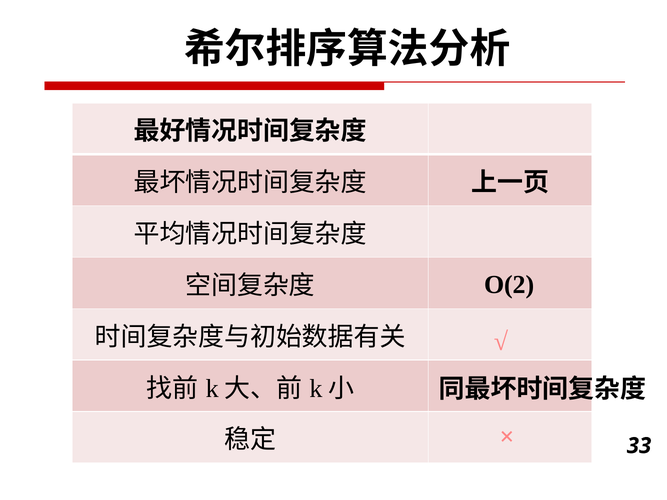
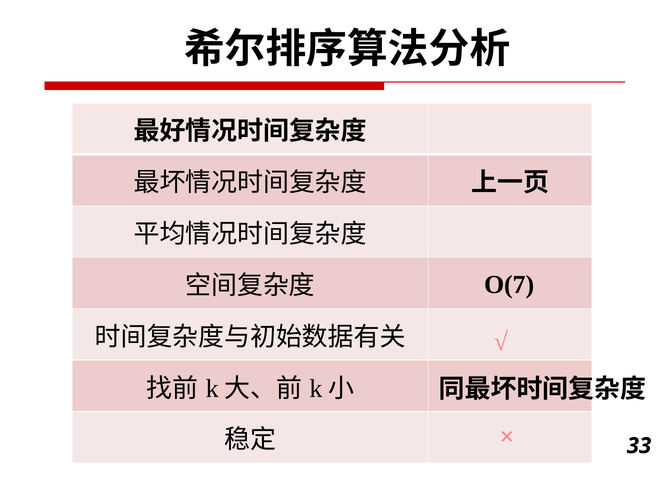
O(2: O(2 -> O(7 (509, 285)
